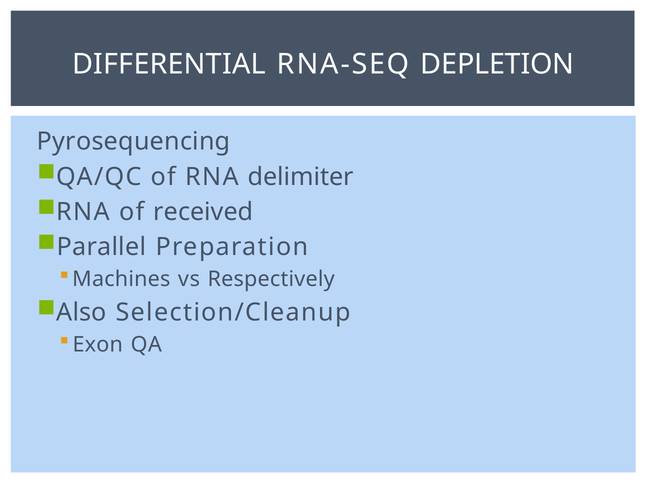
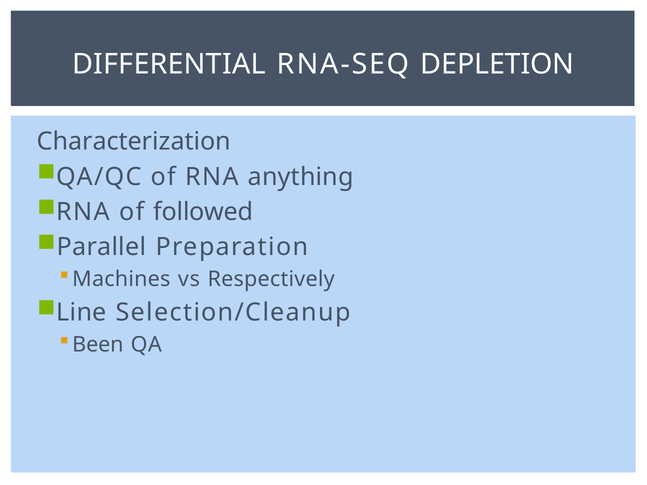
Pyrosequencing: Pyrosequencing -> Characterization (134, 142)
delimiter: delimiter -> anything (301, 177)
received: received -> followed (203, 212)
Also: Also -> Line (81, 313)
Exon: Exon -> Been (98, 345)
